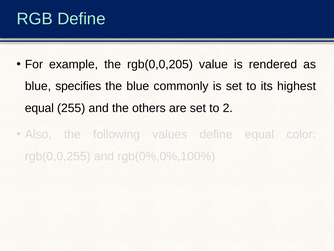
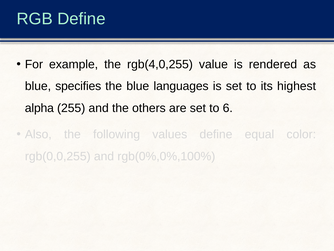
rgb(0,0,205: rgb(0,0,205 -> rgb(4,0,255 (160, 64)
commonly: commonly -> languages (181, 86)
equal: equal -> alpha (39, 108)
2: 2 -> 6 (228, 108)
